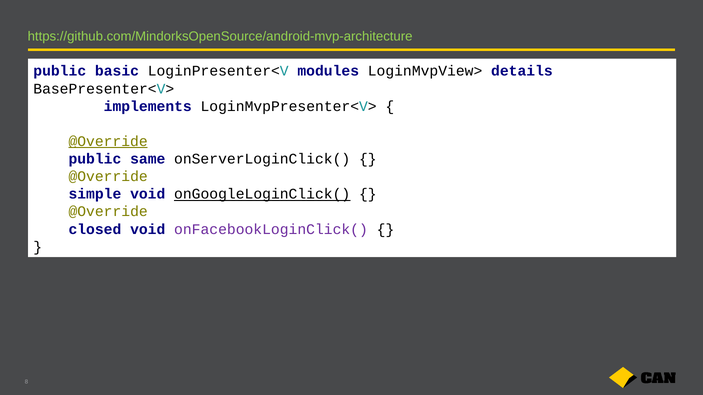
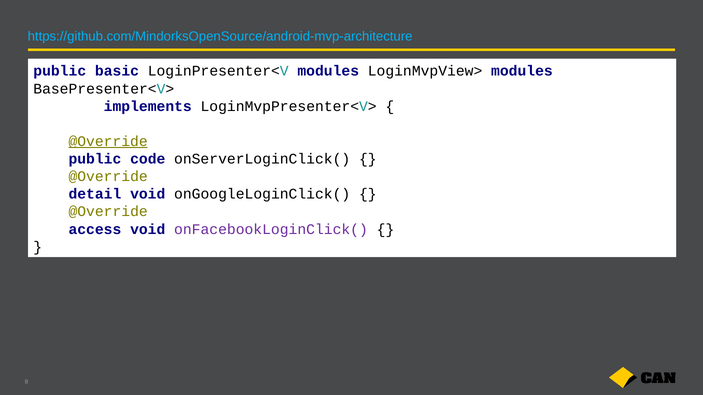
https://github.com/MindorksOpenSource/android-mvp-architecture colour: light green -> light blue (220, 36)
LoginMvpView> details: details -> modules (522, 71)
same: same -> code (148, 159)
simple: simple -> detail (95, 194)
onGoogleLoginClick( underline: present -> none (262, 194)
closed: closed -> access (95, 229)
